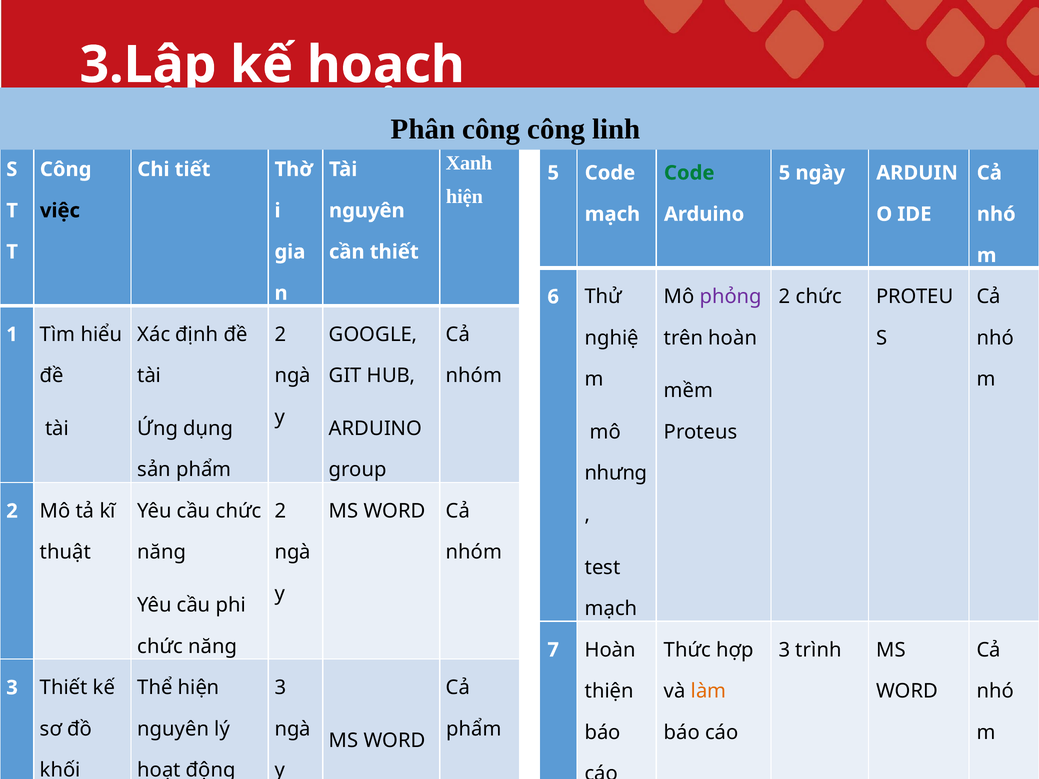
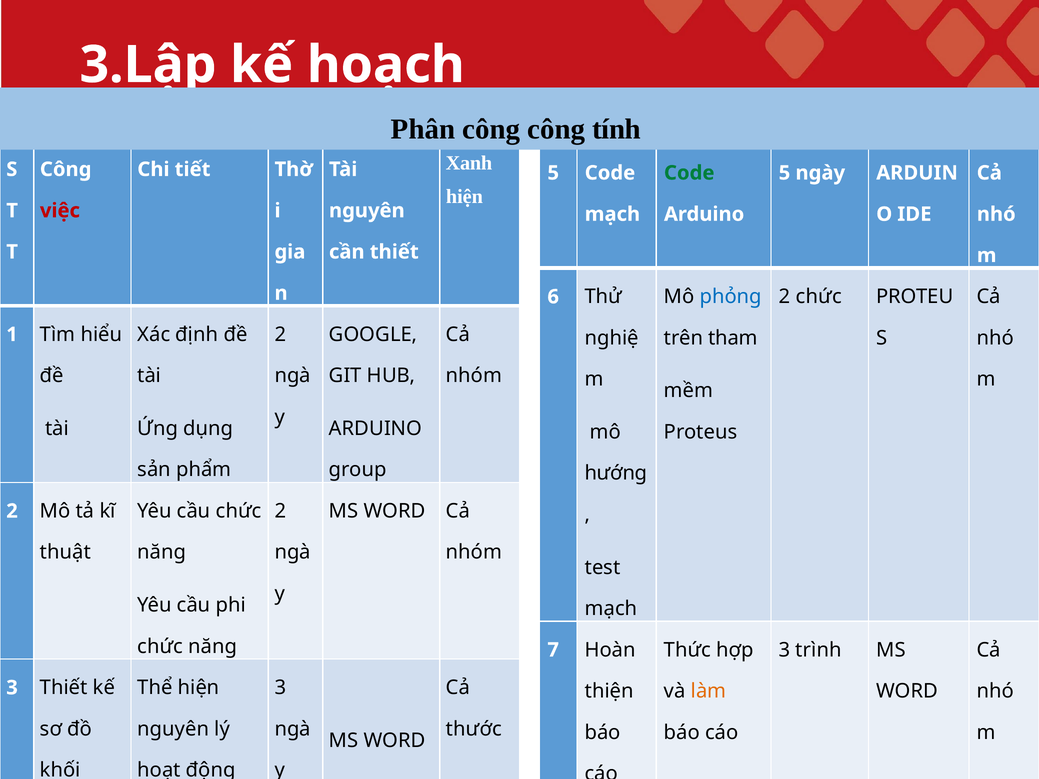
linh: linh -> tính (617, 129)
việc colour: black -> red (60, 211)
phỏng colour: purple -> blue (731, 297)
trên hoàn: hoàn -> tham (733, 338)
nhưng: nhưng -> hướng (616, 473)
phẩm: phẩm -> thước (474, 729)
